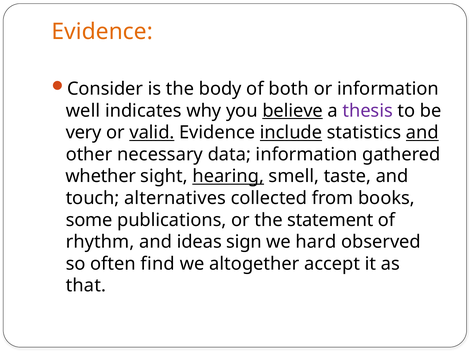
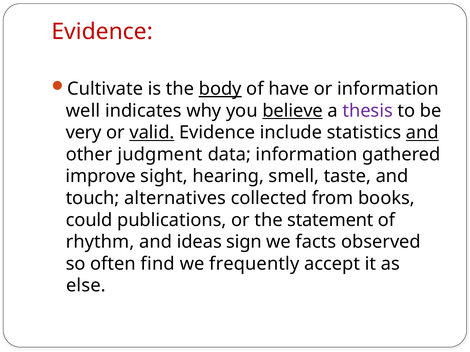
Evidence colour: orange -> red (102, 32)
Consider: Consider -> Cultivate (105, 89)
body underline: none -> present (220, 89)
both: both -> have (289, 89)
include underline: present -> none (291, 133)
necessary: necessary -> judgment (160, 155)
whether: whether -> improve (101, 177)
hearing underline: present -> none (228, 177)
some: some -> could (89, 220)
hard: hard -> facts (316, 242)
altogether: altogether -> frequently (254, 264)
that: that -> else (86, 286)
